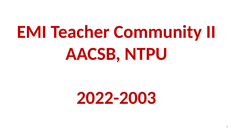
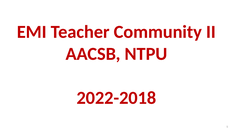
2022-2003: 2022-2003 -> 2022-2018 (116, 98)
